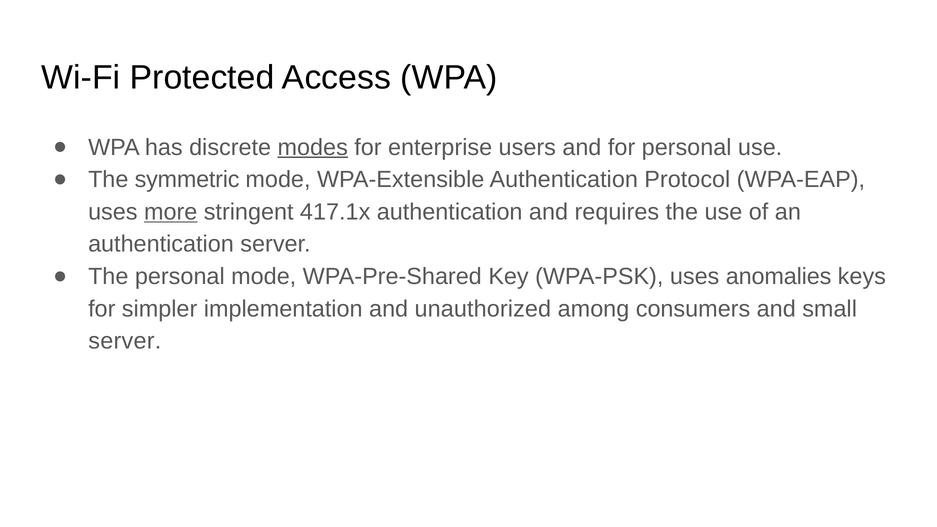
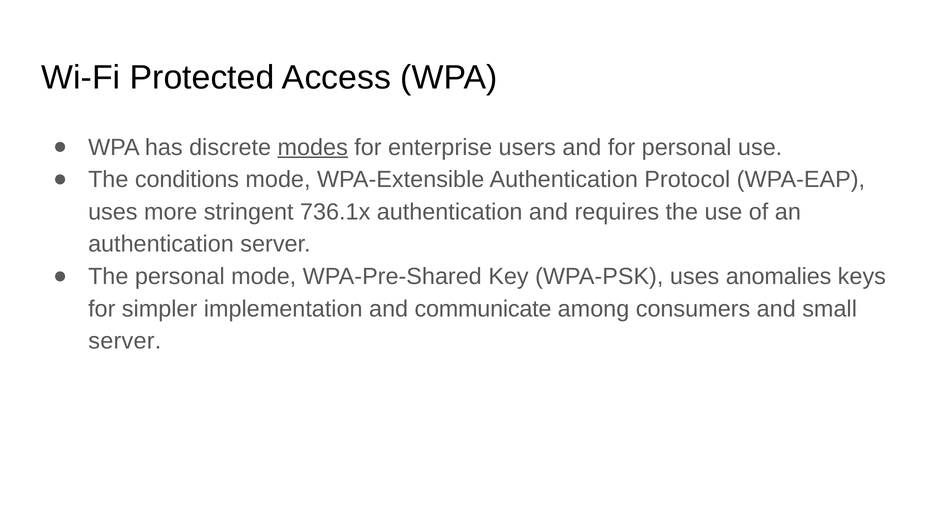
symmetric: symmetric -> conditions (187, 180)
more underline: present -> none (171, 212)
417.1x: 417.1x -> 736.1x (335, 212)
unauthorized: unauthorized -> communicate (483, 309)
